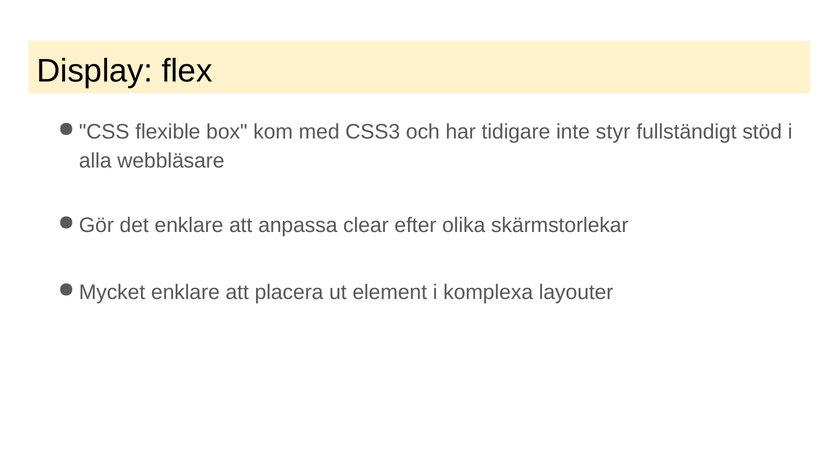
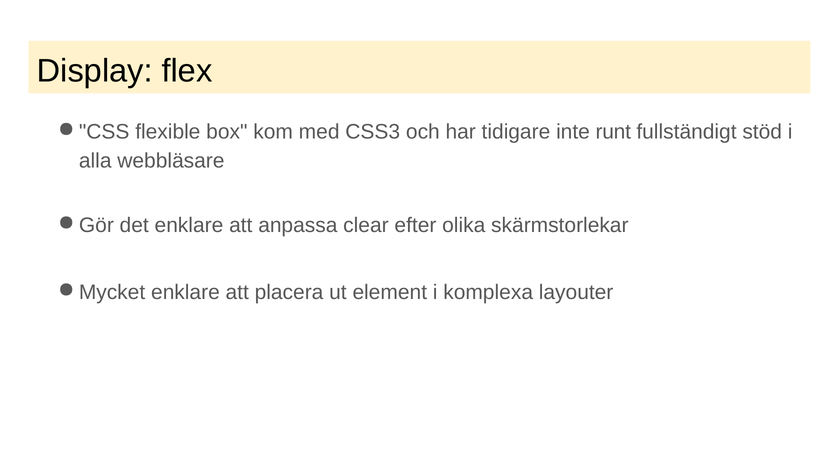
styr: styr -> runt (613, 132)
